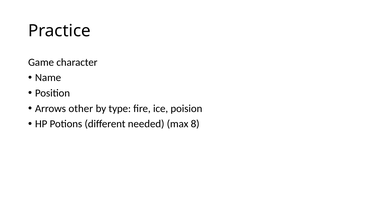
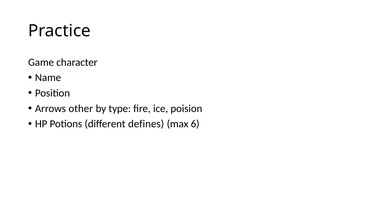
needed: needed -> defines (146, 124)
8: 8 -> 6 (195, 124)
